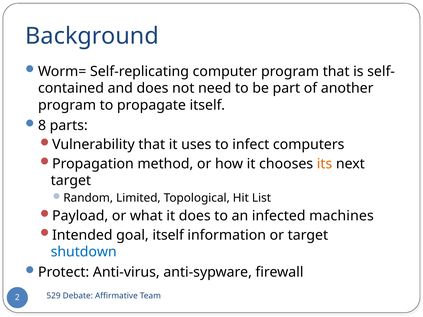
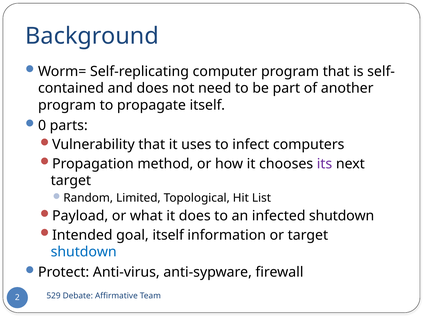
8: 8 -> 0 (42, 126)
its colour: orange -> purple (325, 164)
infected machines: machines -> shutdown (342, 216)
